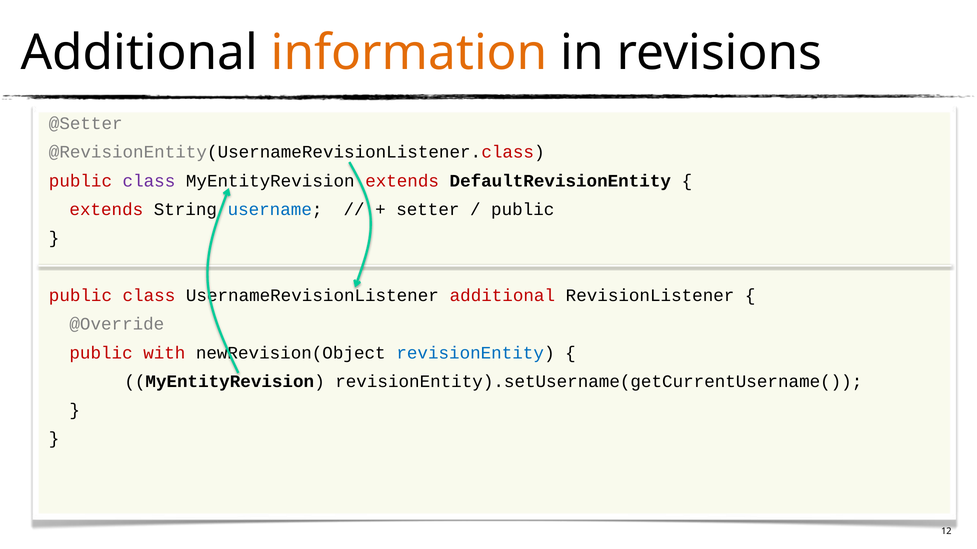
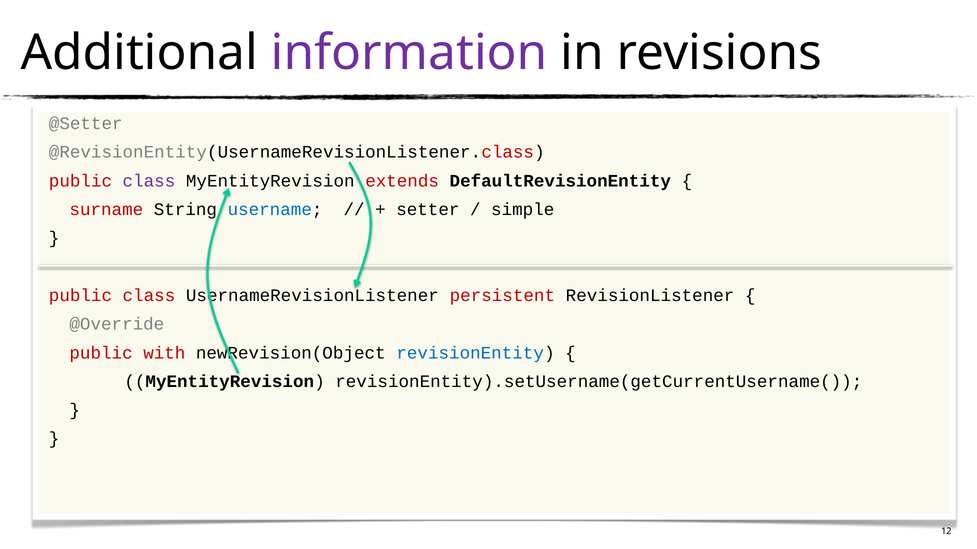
information colour: orange -> purple (409, 53)
extends: extends -> surname (106, 210)
public: public -> simple (523, 210)
additional: additional -> persistent (502, 296)
